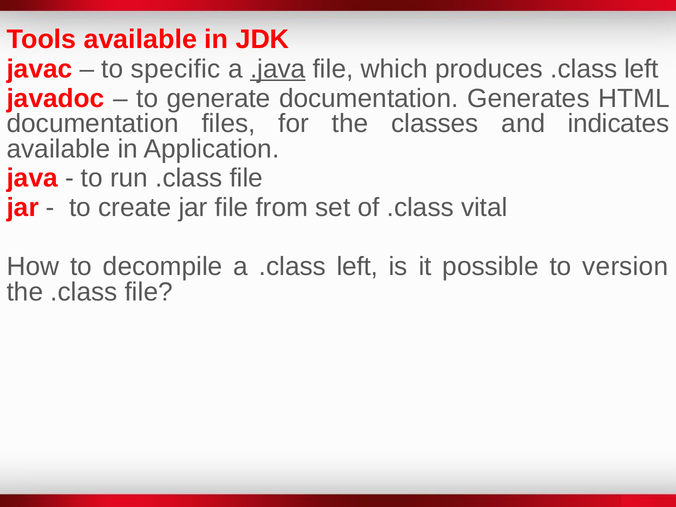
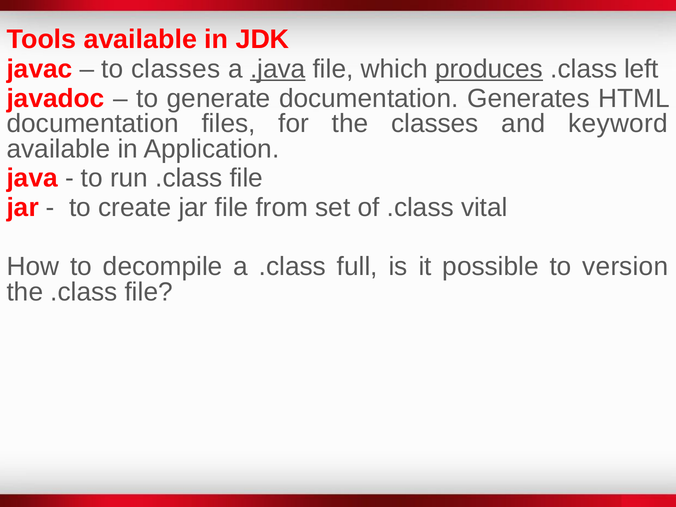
to specific: specific -> classes (176, 69)
produces underline: none -> present (489, 69)
indicates: indicates -> keyword (618, 124)
a .class left: left -> full (357, 267)
